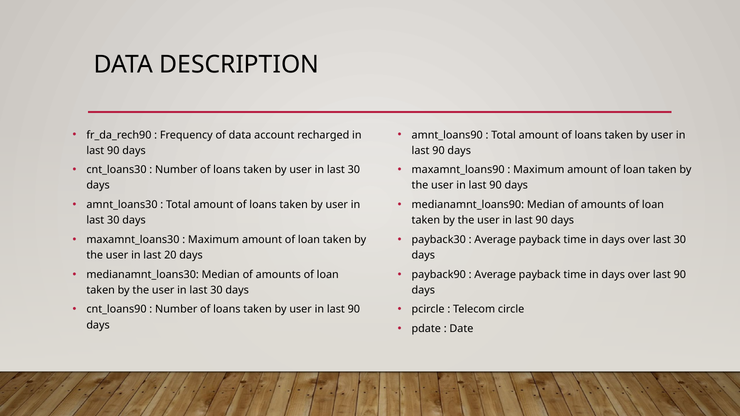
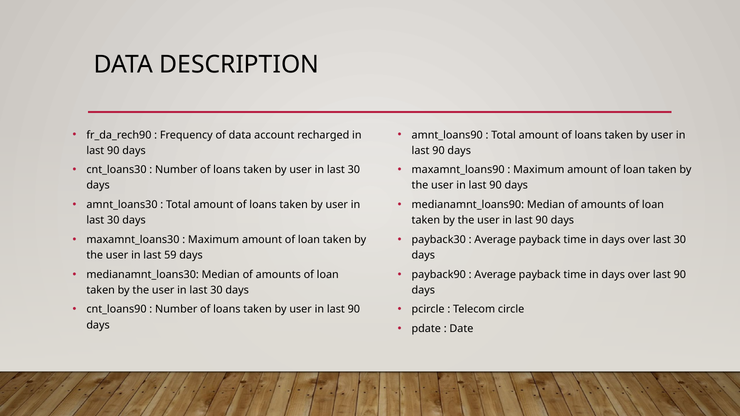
20: 20 -> 59 (170, 255)
